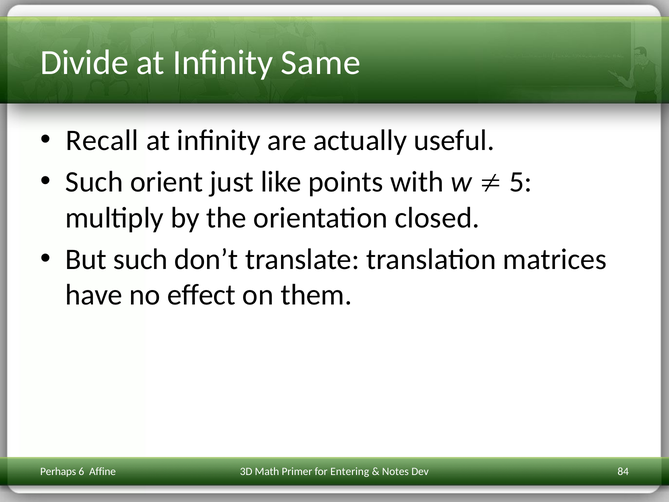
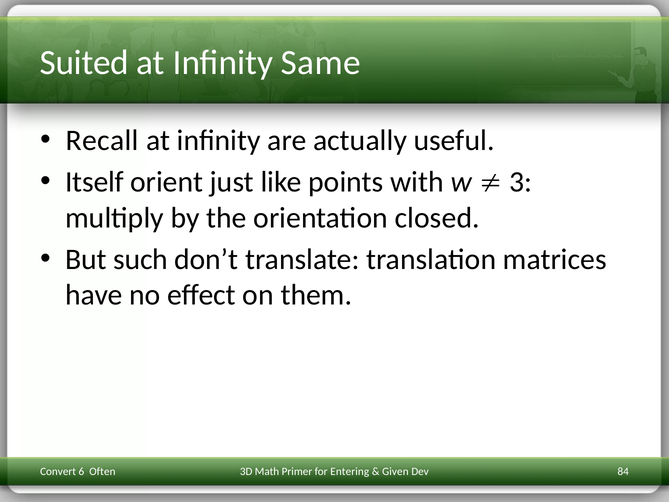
Divide: Divide -> Suited (84, 63)
Such: Such -> Itself (94, 182)
5: 5 -> 3 (521, 182)
Notes: Notes -> Given (395, 471)
Perhaps: Perhaps -> Convert (58, 471)
Affine: Affine -> Often (102, 471)
